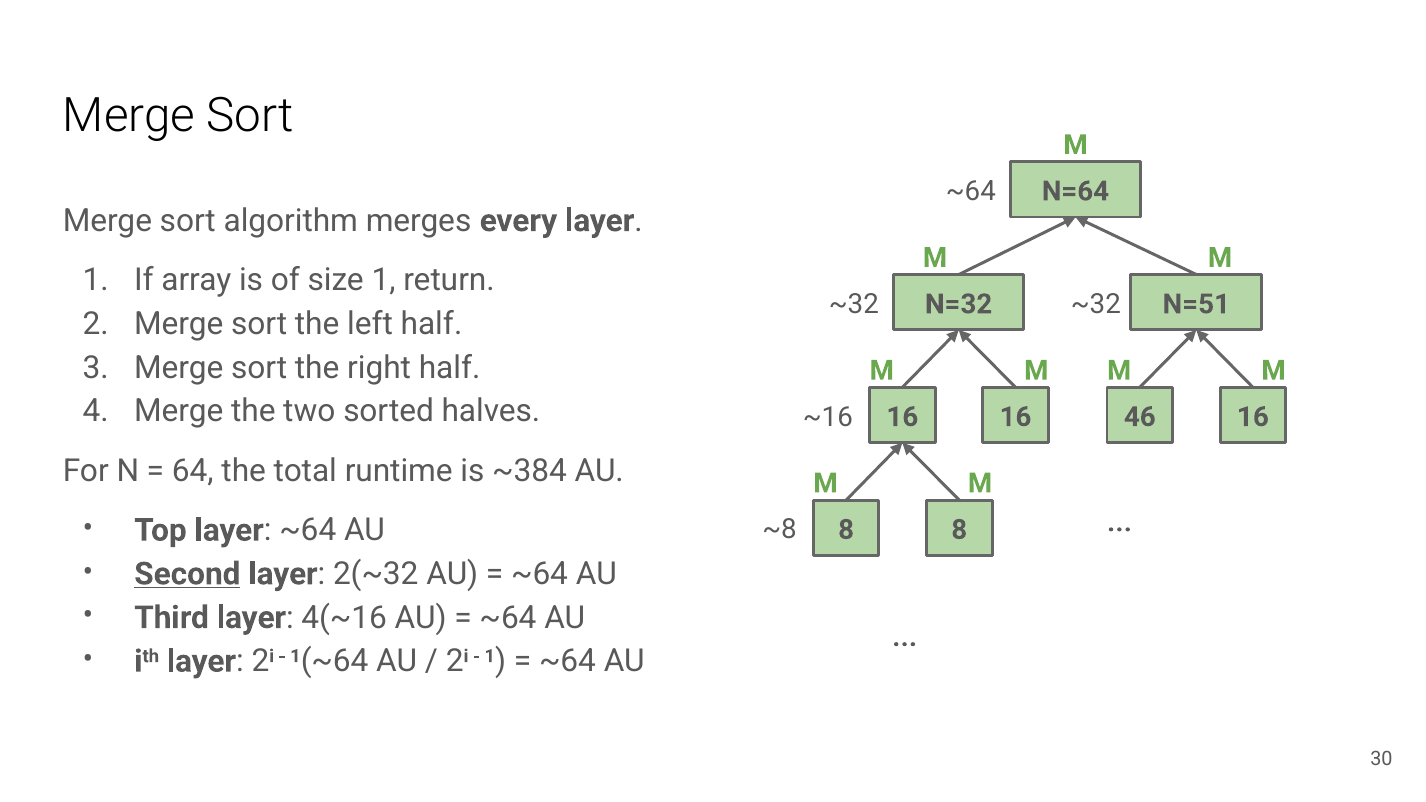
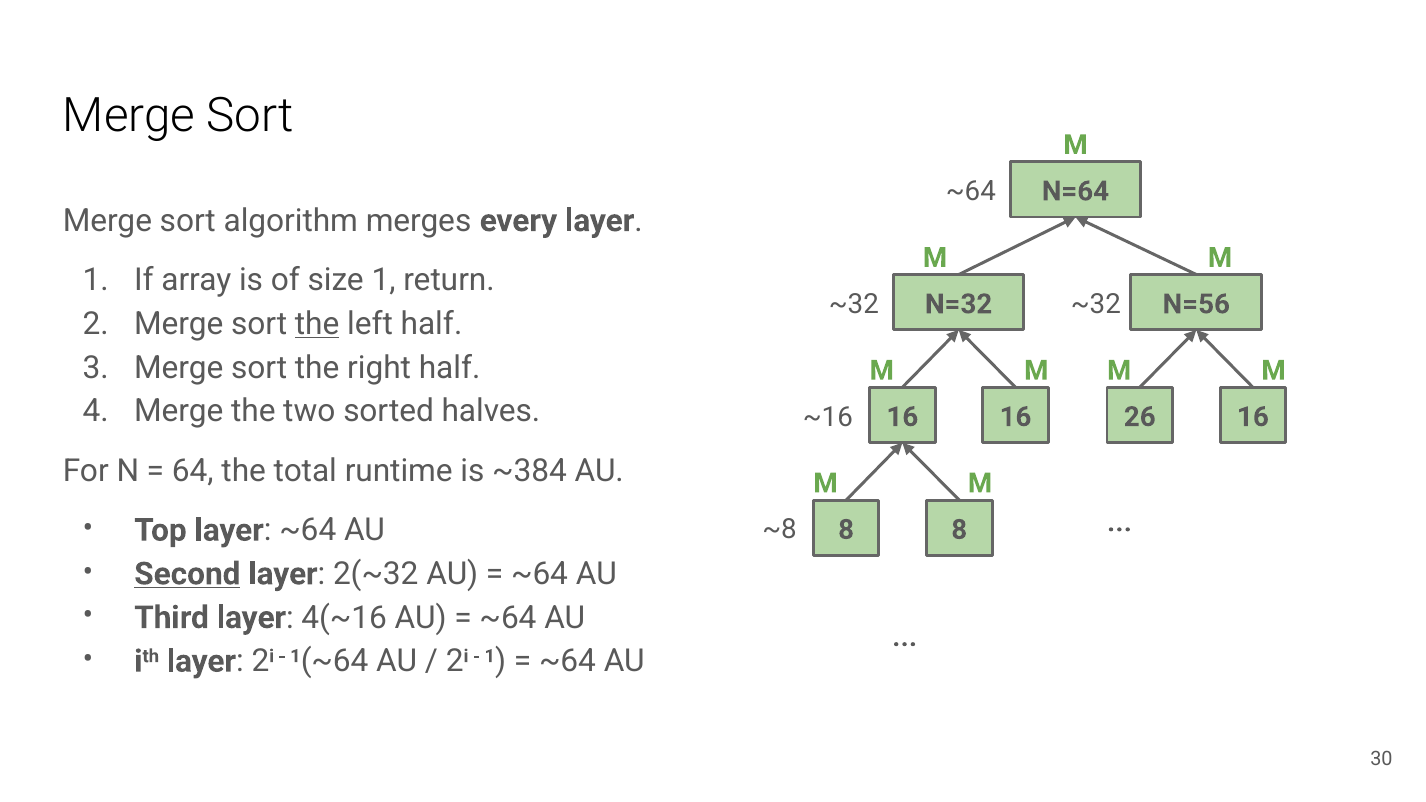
N=51: N=51 -> N=56 (1196, 304)
the underline: none -> present (317, 324)
46: 46 -> 26 (1140, 417)
